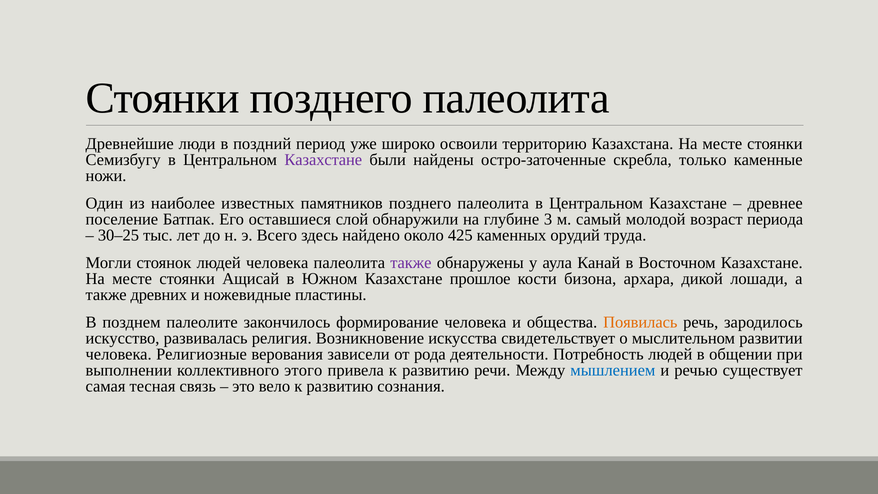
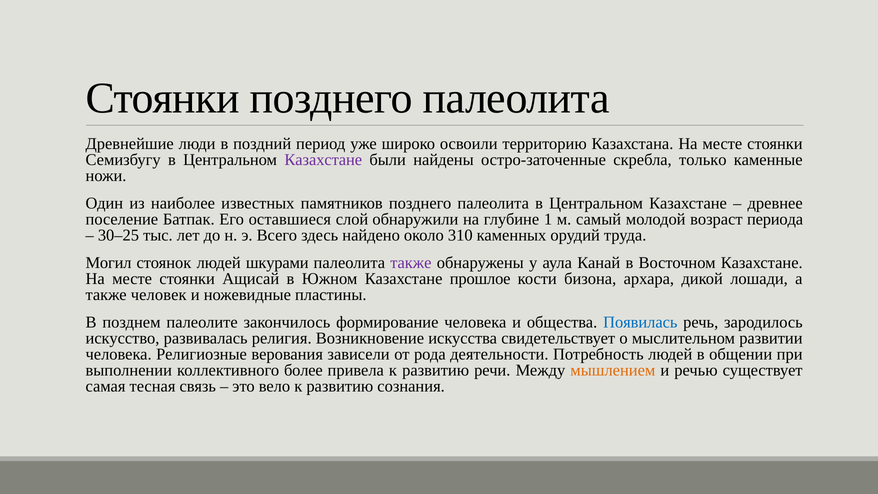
3: 3 -> 1 (548, 219)
425: 425 -> 310 (460, 235)
Могли: Могли -> Могил (108, 263)
людей человека: человека -> шкурами (277, 263)
древних: древних -> человек (159, 295)
Появилась colour: orange -> blue (640, 322)
этого: этого -> более (303, 370)
мышлением colour: blue -> orange (613, 370)
